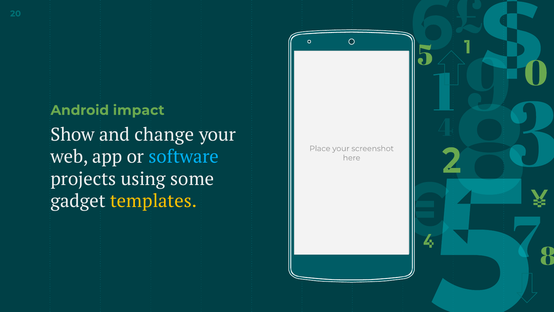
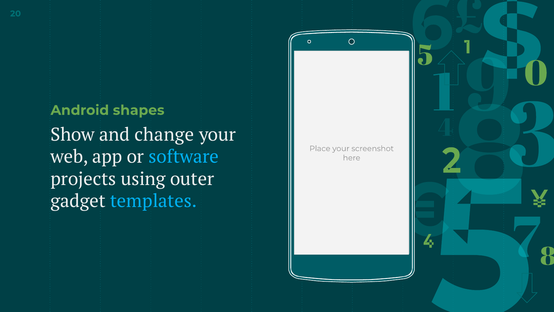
impact: impact -> shapes (139, 110)
some: some -> outer (192, 179)
templates colour: yellow -> light blue (154, 201)
